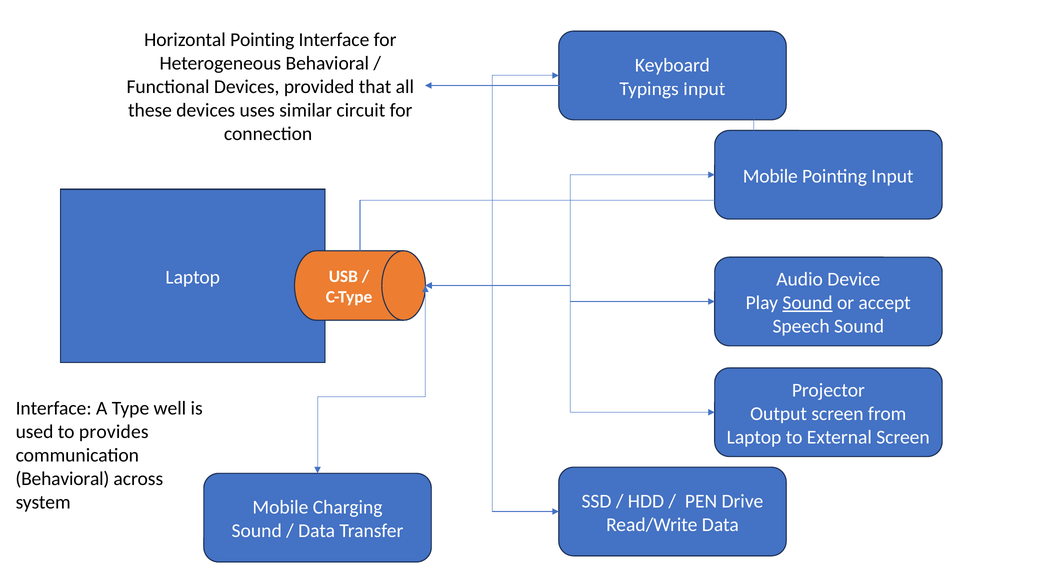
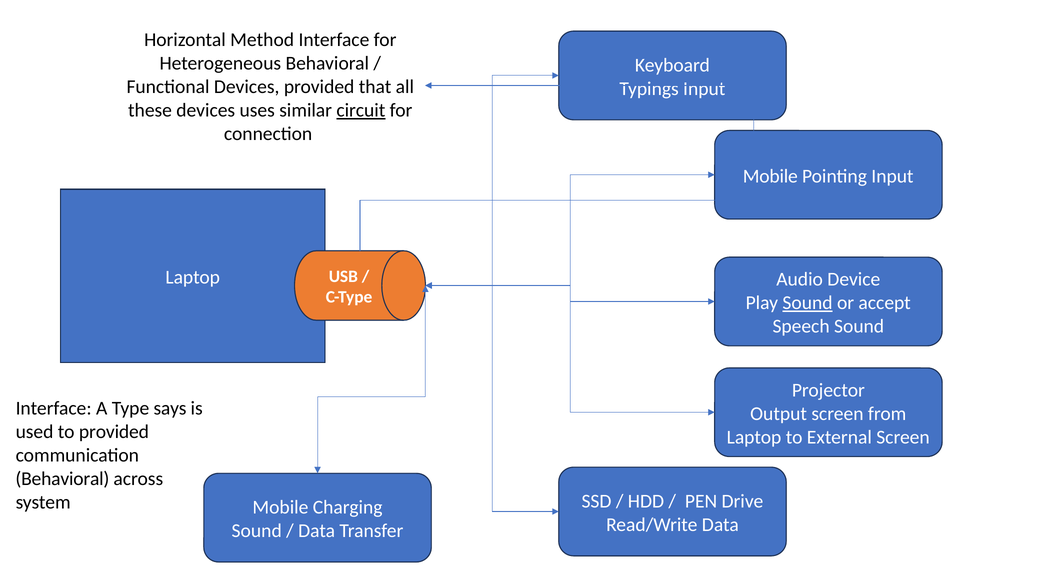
Horizontal Pointing: Pointing -> Method (262, 40)
circuit underline: none -> present (361, 110)
well: well -> says (170, 408)
to provides: provides -> provided (114, 432)
